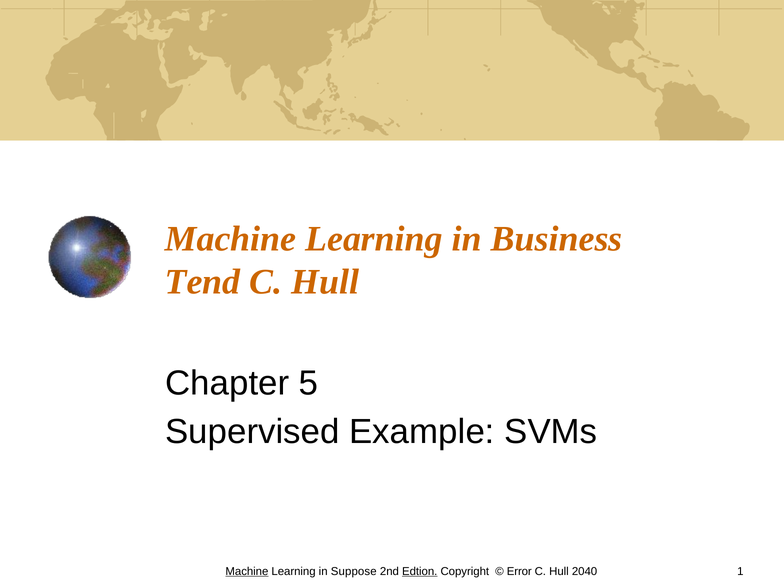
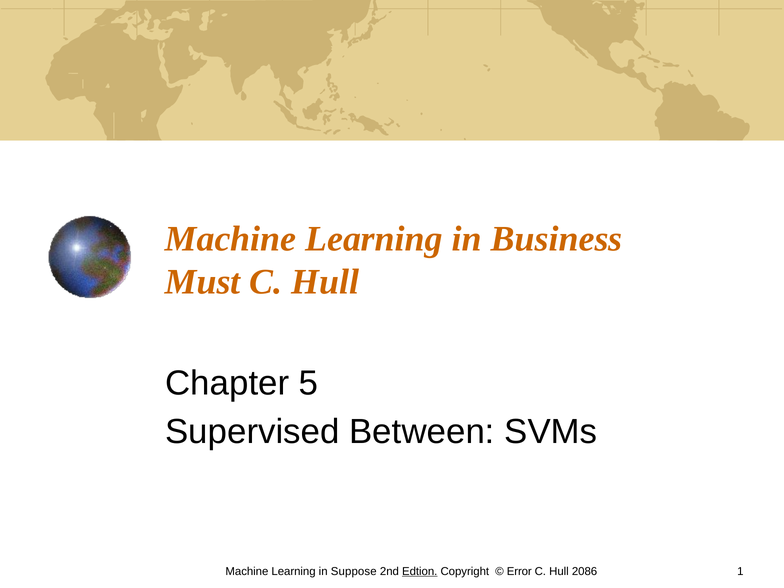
Tend: Tend -> Must (203, 282)
Example: Example -> Between (422, 432)
Machine underline: present -> none (247, 571)
2040: 2040 -> 2086 (585, 571)
